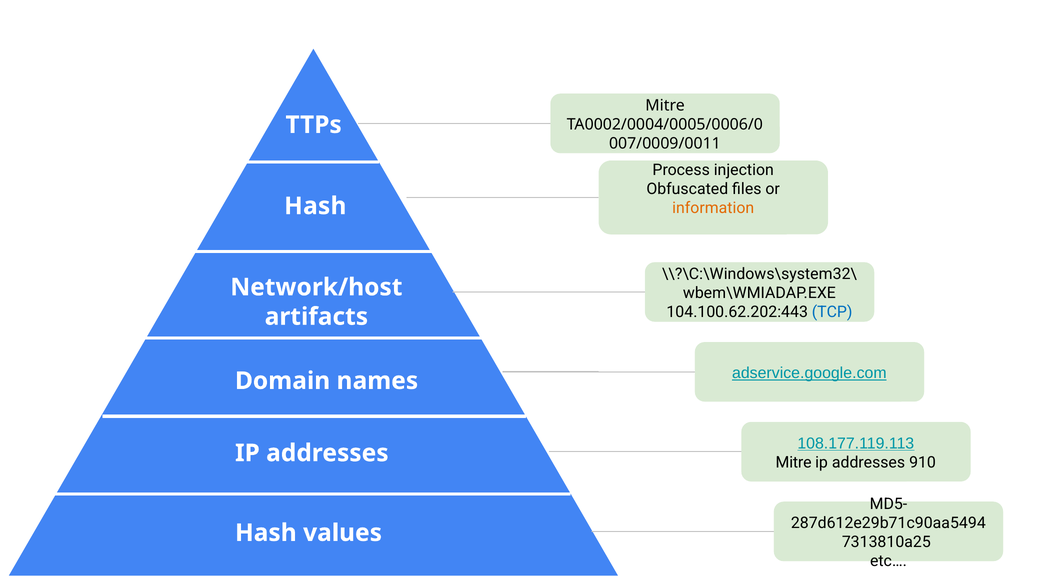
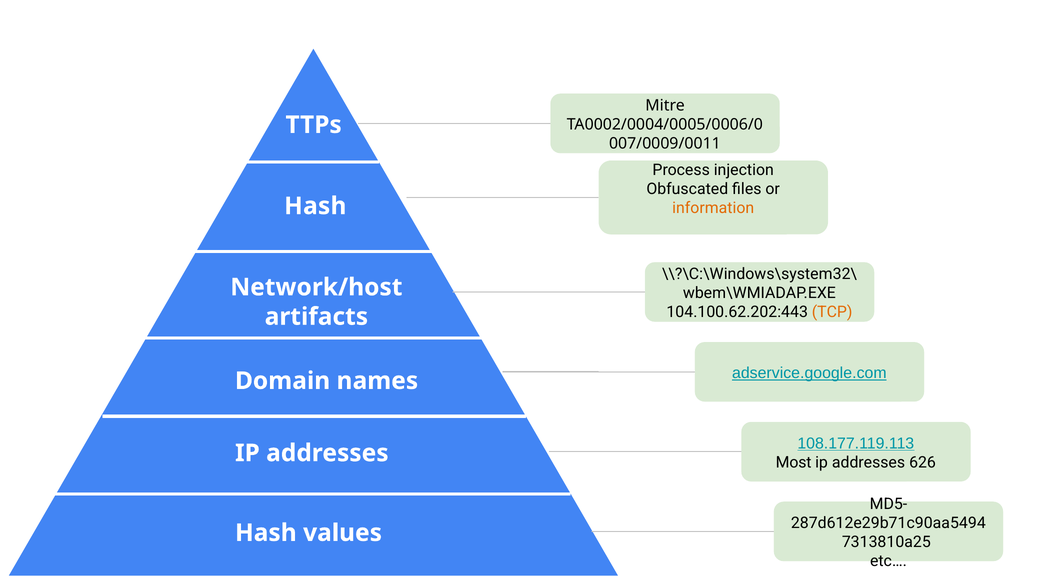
TCP colour: blue -> orange (832, 312)
Mitre: Mitre -> Most (794, 462)
910: 910 -> 626 (922, 462)
